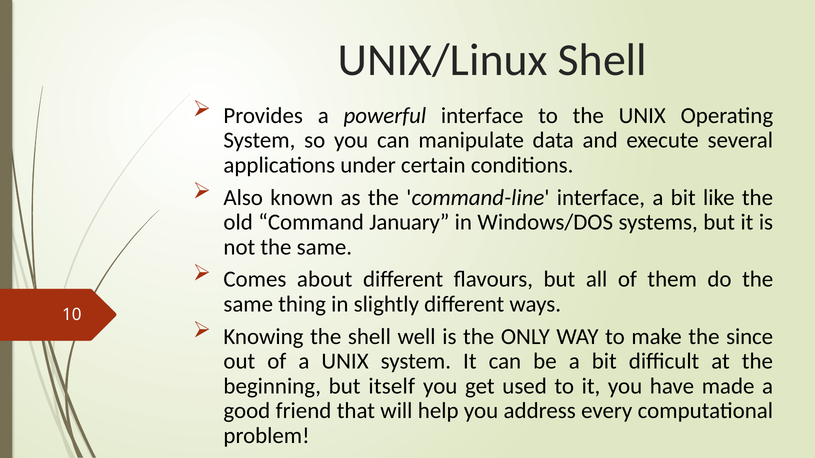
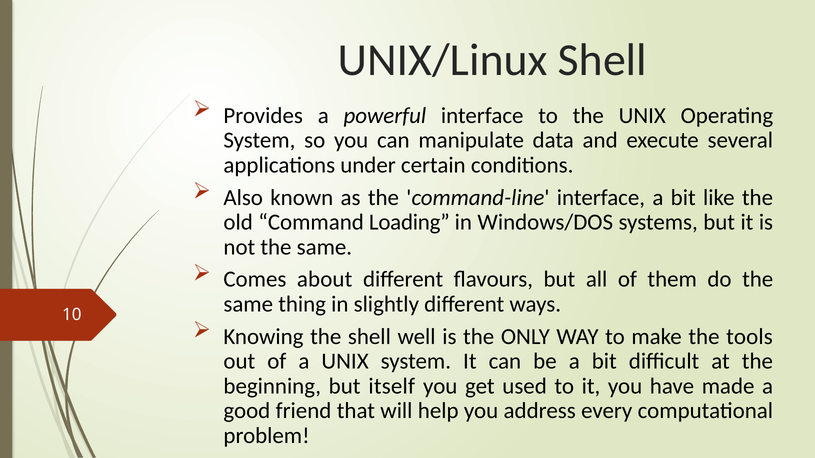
January: January -> Loading (409, 222)
since: since -> tools (749, 337)
